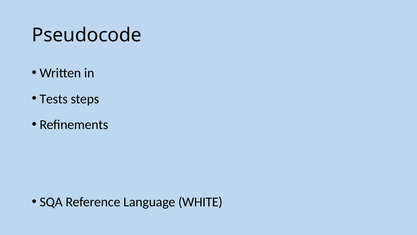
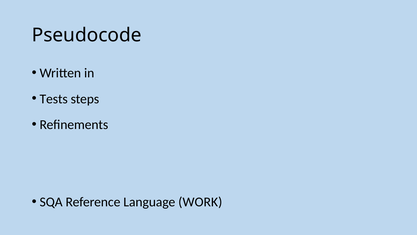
WHITE: WHITE -> WORK (200, 202)
